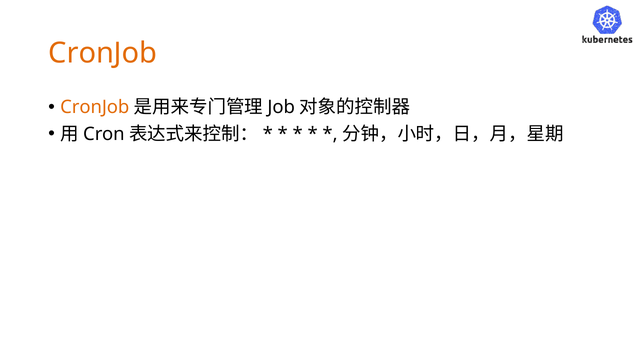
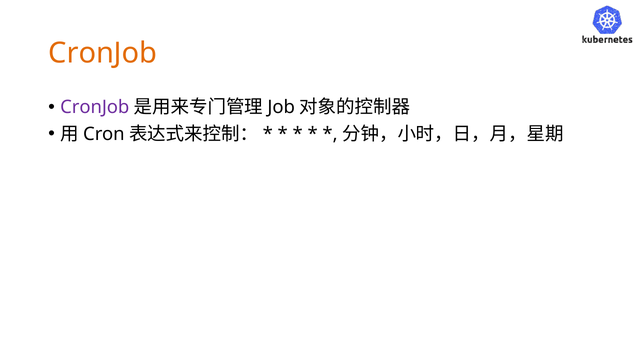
CronJob colour: orange -> purple (95, 107)
